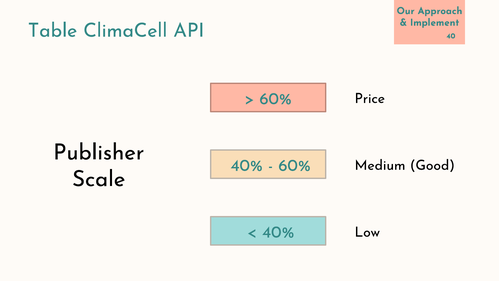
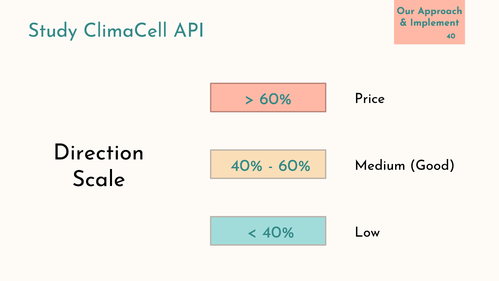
Table: Table -> Study (53, 30)
Publisher: Publisher -> Direction (99, 152)
